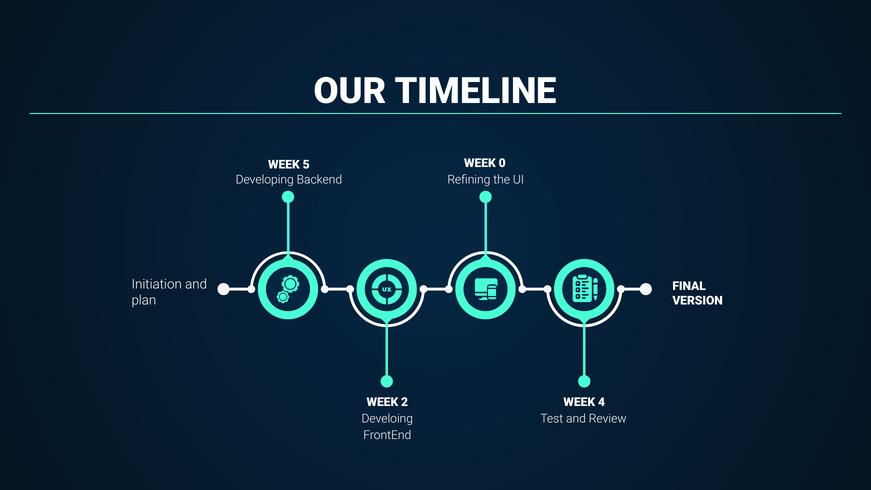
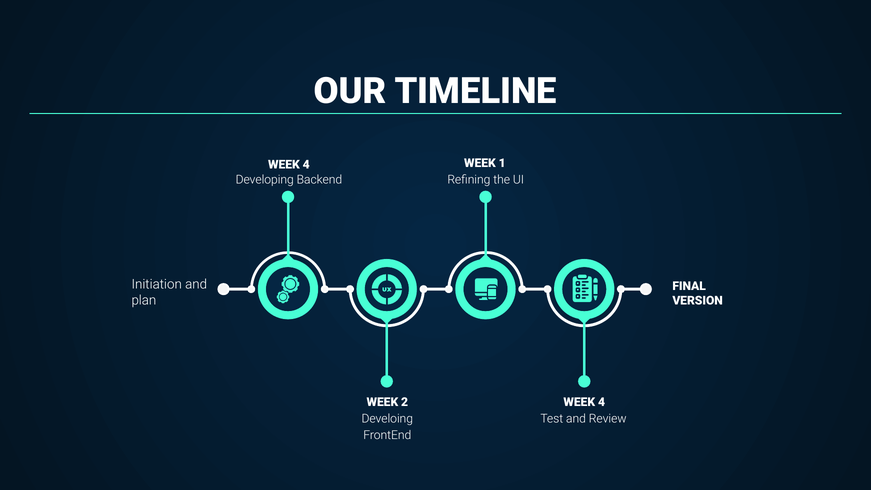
0: 0 -> 1 (502, 163)
5: 5 -> 4 (306, 165)
